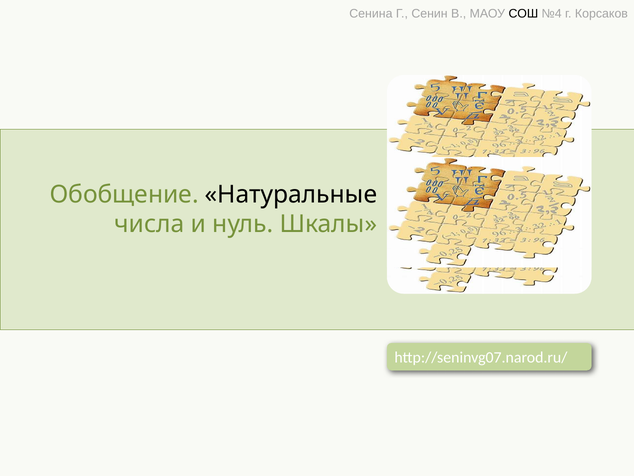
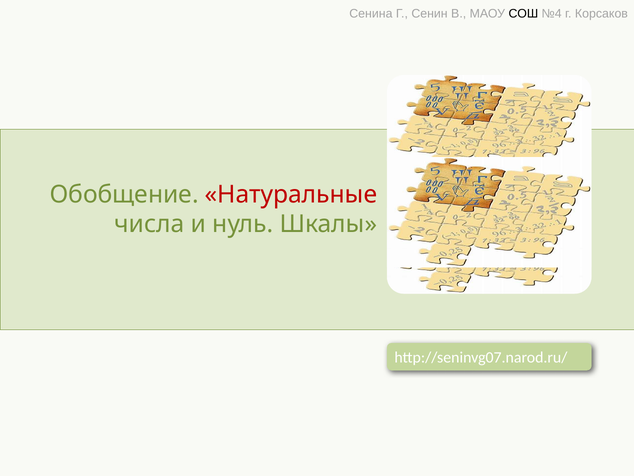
Натуральные colour: black -> red (291, 194)
